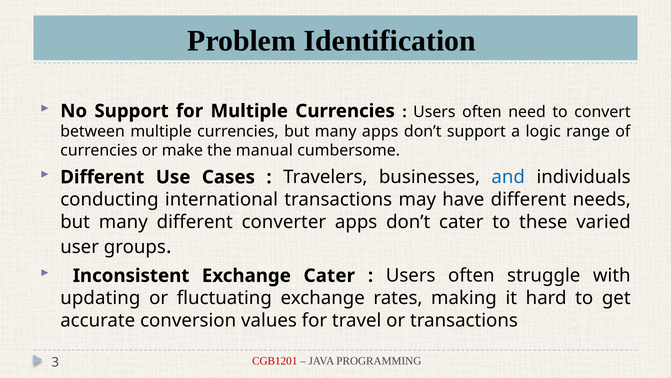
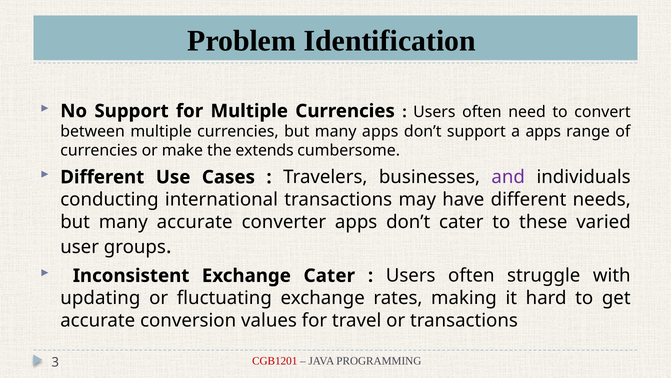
a logic: logic -> apps (543, 131)
manual: manual -> extends (265, 150)
and colour: blue -> purple (508, 177)
many different: different -> accurate (195, 222)
